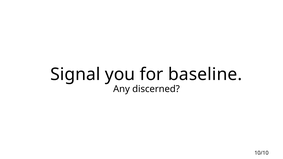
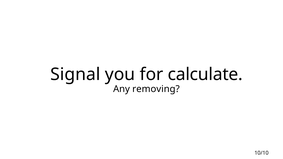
baseline: baseline -> calculate (205, 75)
discerned: discerned -> removing (156, 89)
